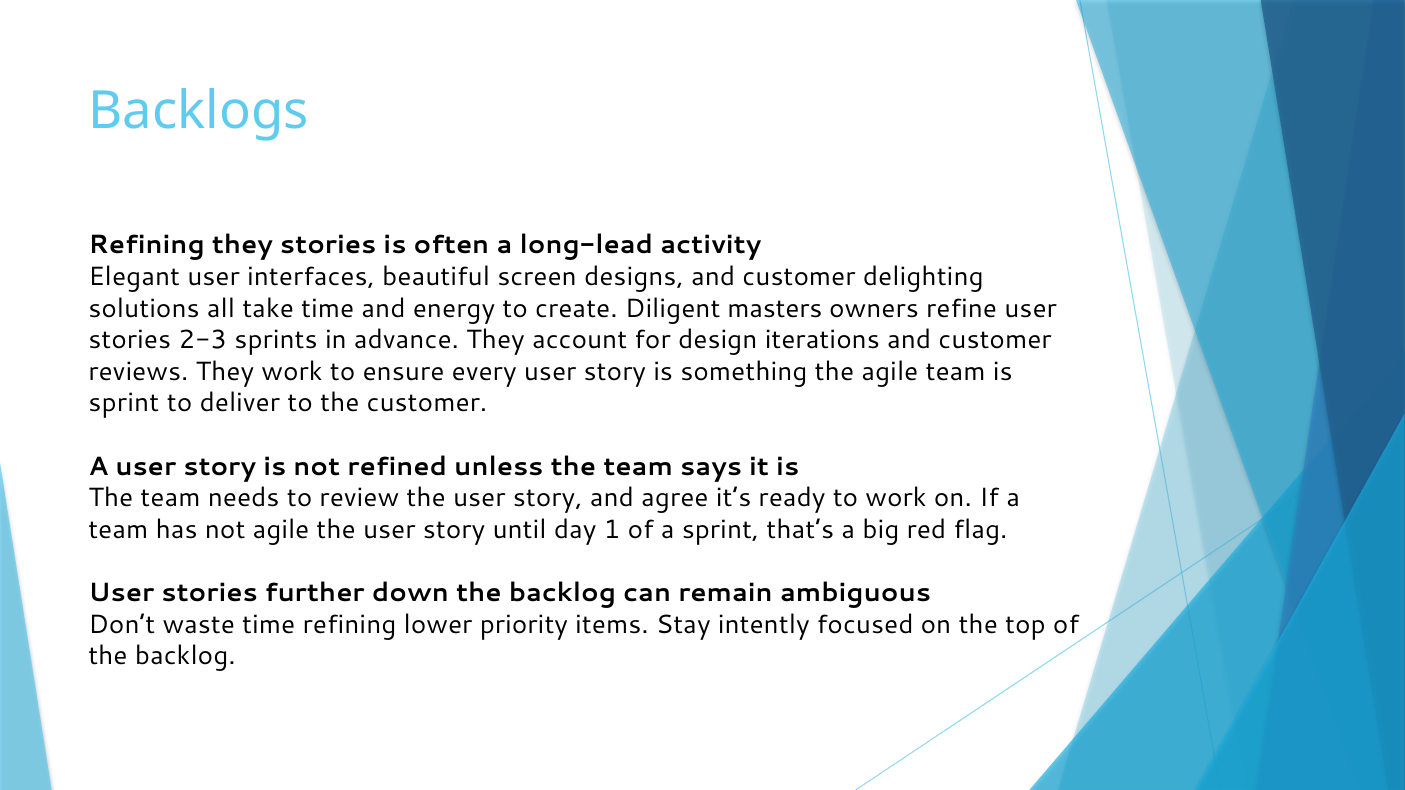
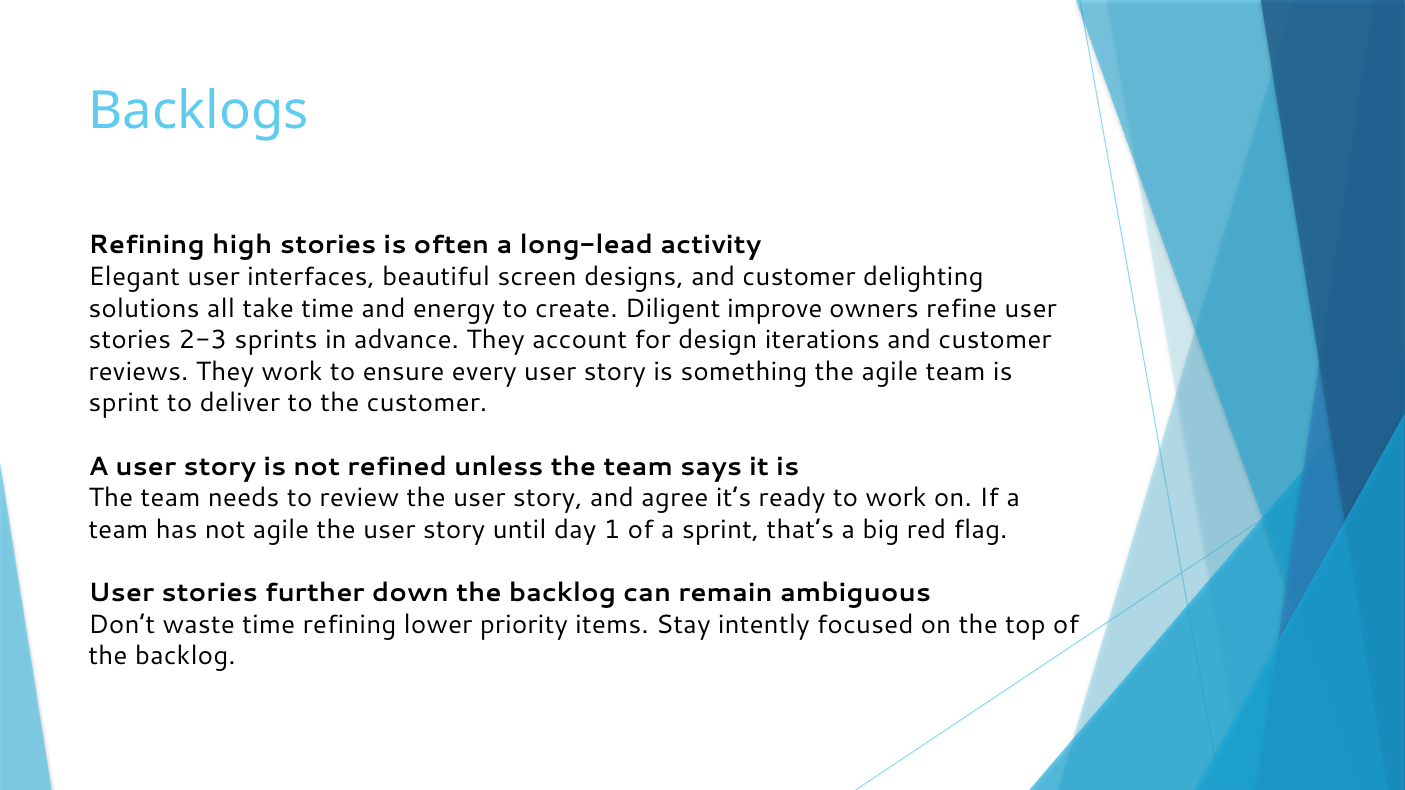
Refining they: they -> high (242, 245)
masters: masters -> improve (775, 308)
